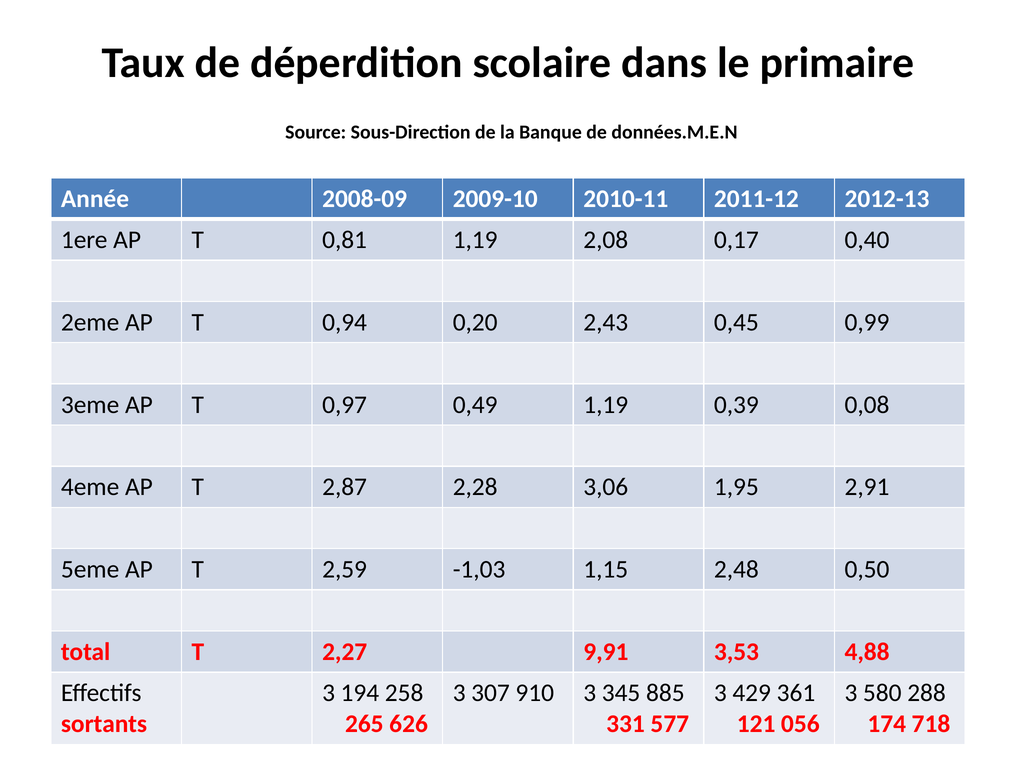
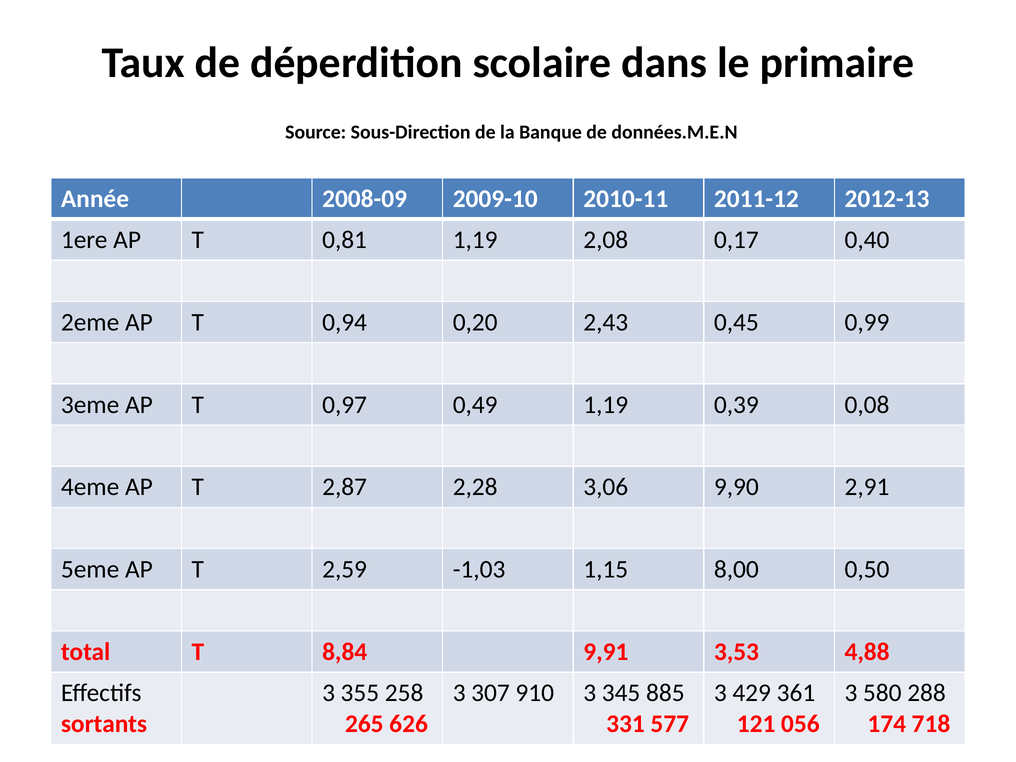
1,95: 1,95 -> 9,90 (736, 487)
2,48: 2,48 -> 8,00 (736, 569)
2,27: 2,27 -> 8,84 (345, 652)
194: 194 -> 355 (360, 693)
